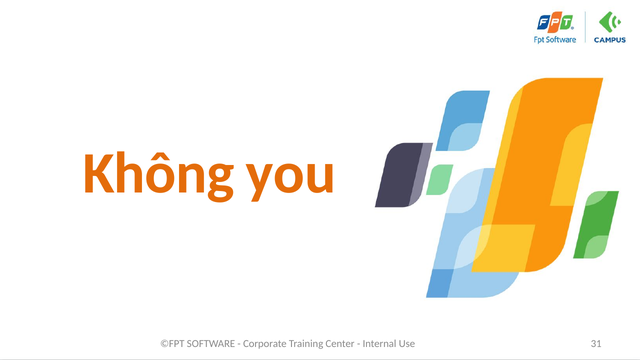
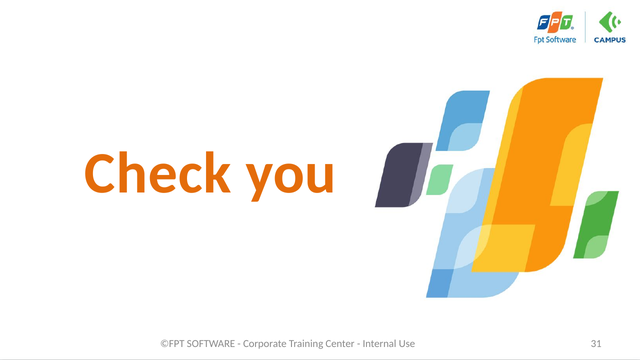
Không: Không -> Check (158, 174)
